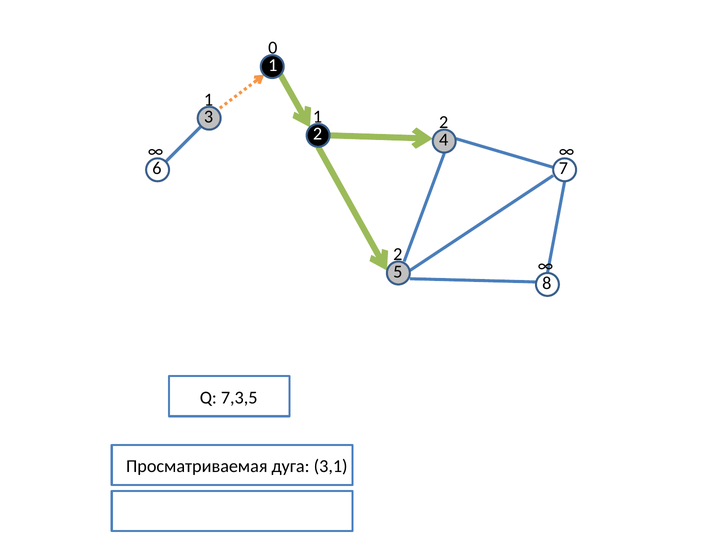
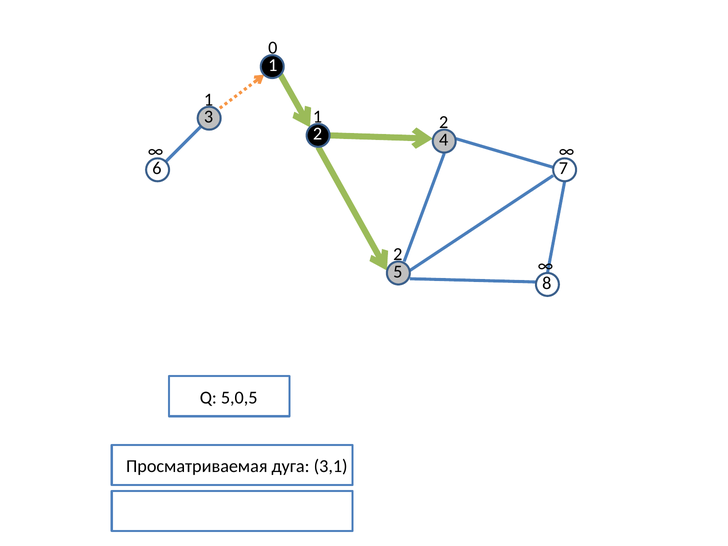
7,3,5: 7,3,5 -> 5,0,5 (239, 398)
